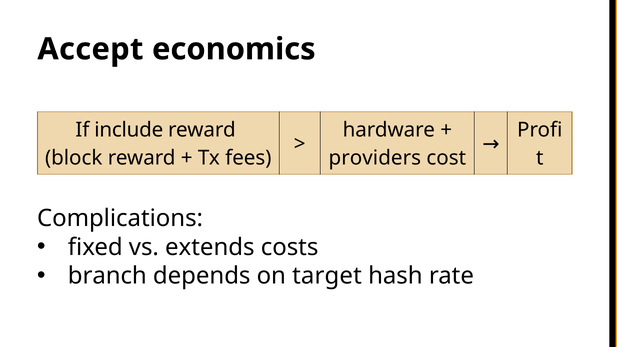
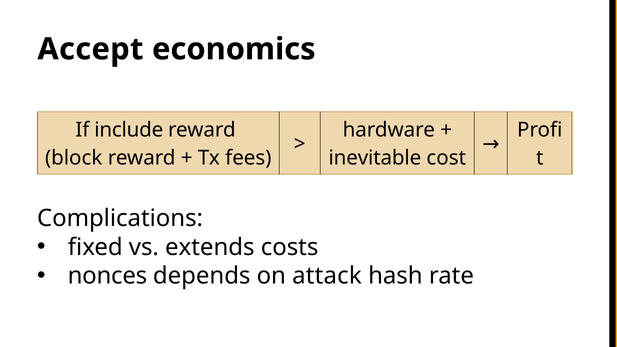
providers: providers -> inevitable (375, 158)
branch: branch -> nonces (107, 276)
target: target -> attack (327, 276)
